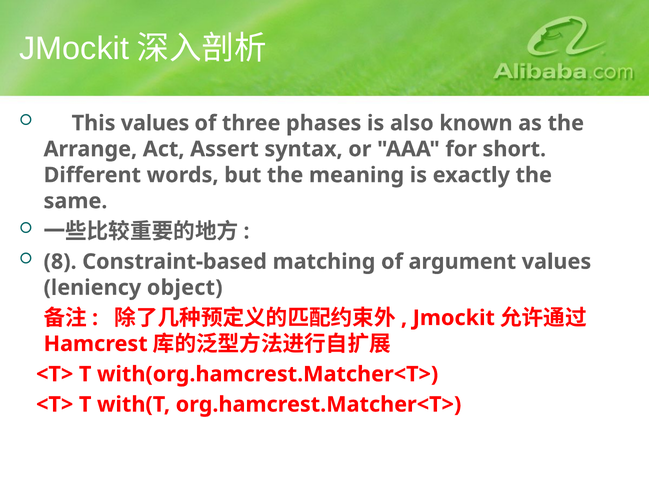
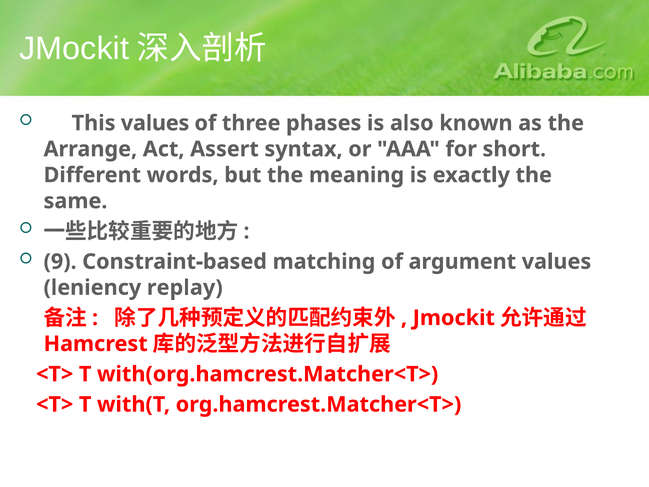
8: 8 -> 9 (60, 262)
object: object -> replay (185, 287)
